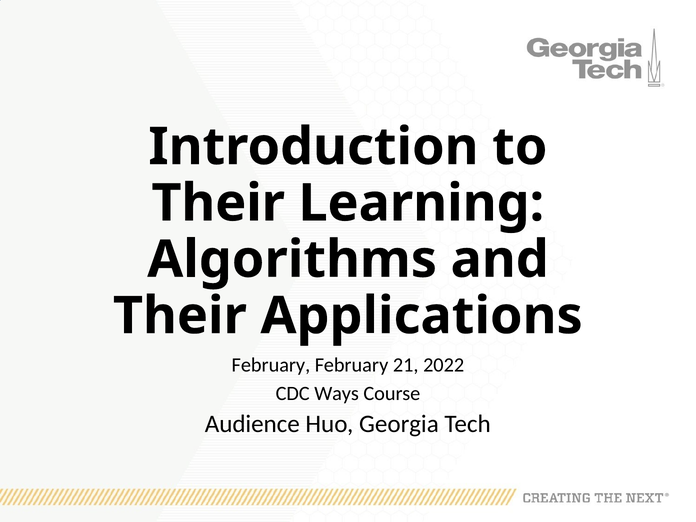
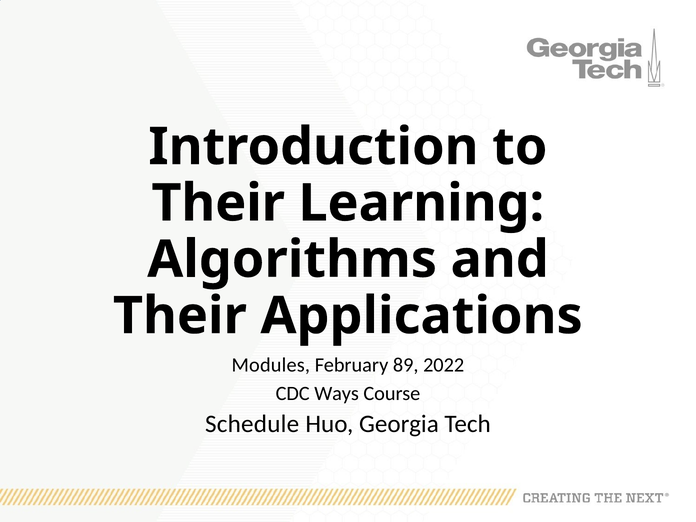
February: February -> Modules (271, 365)
21: 21 -> 89 (406, 365)
Audience: Audience -> Schedule (252, 424)
